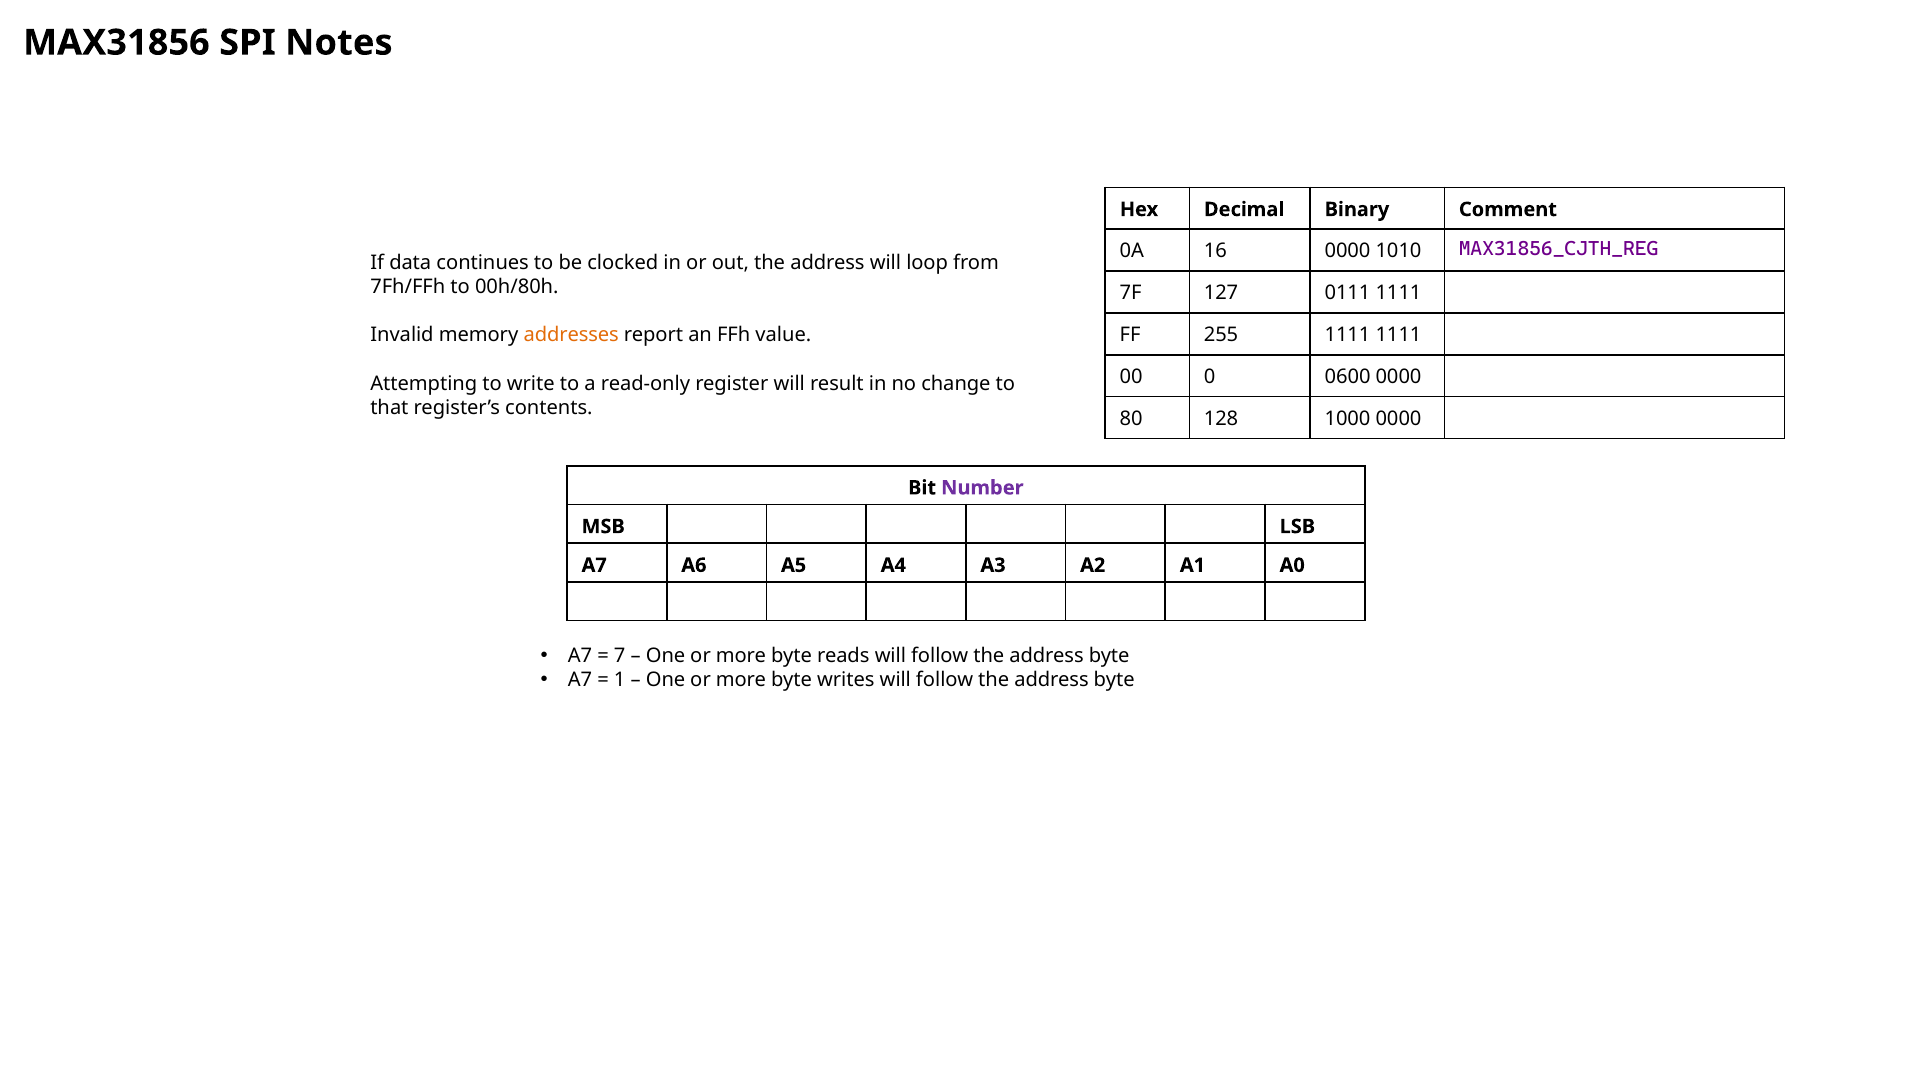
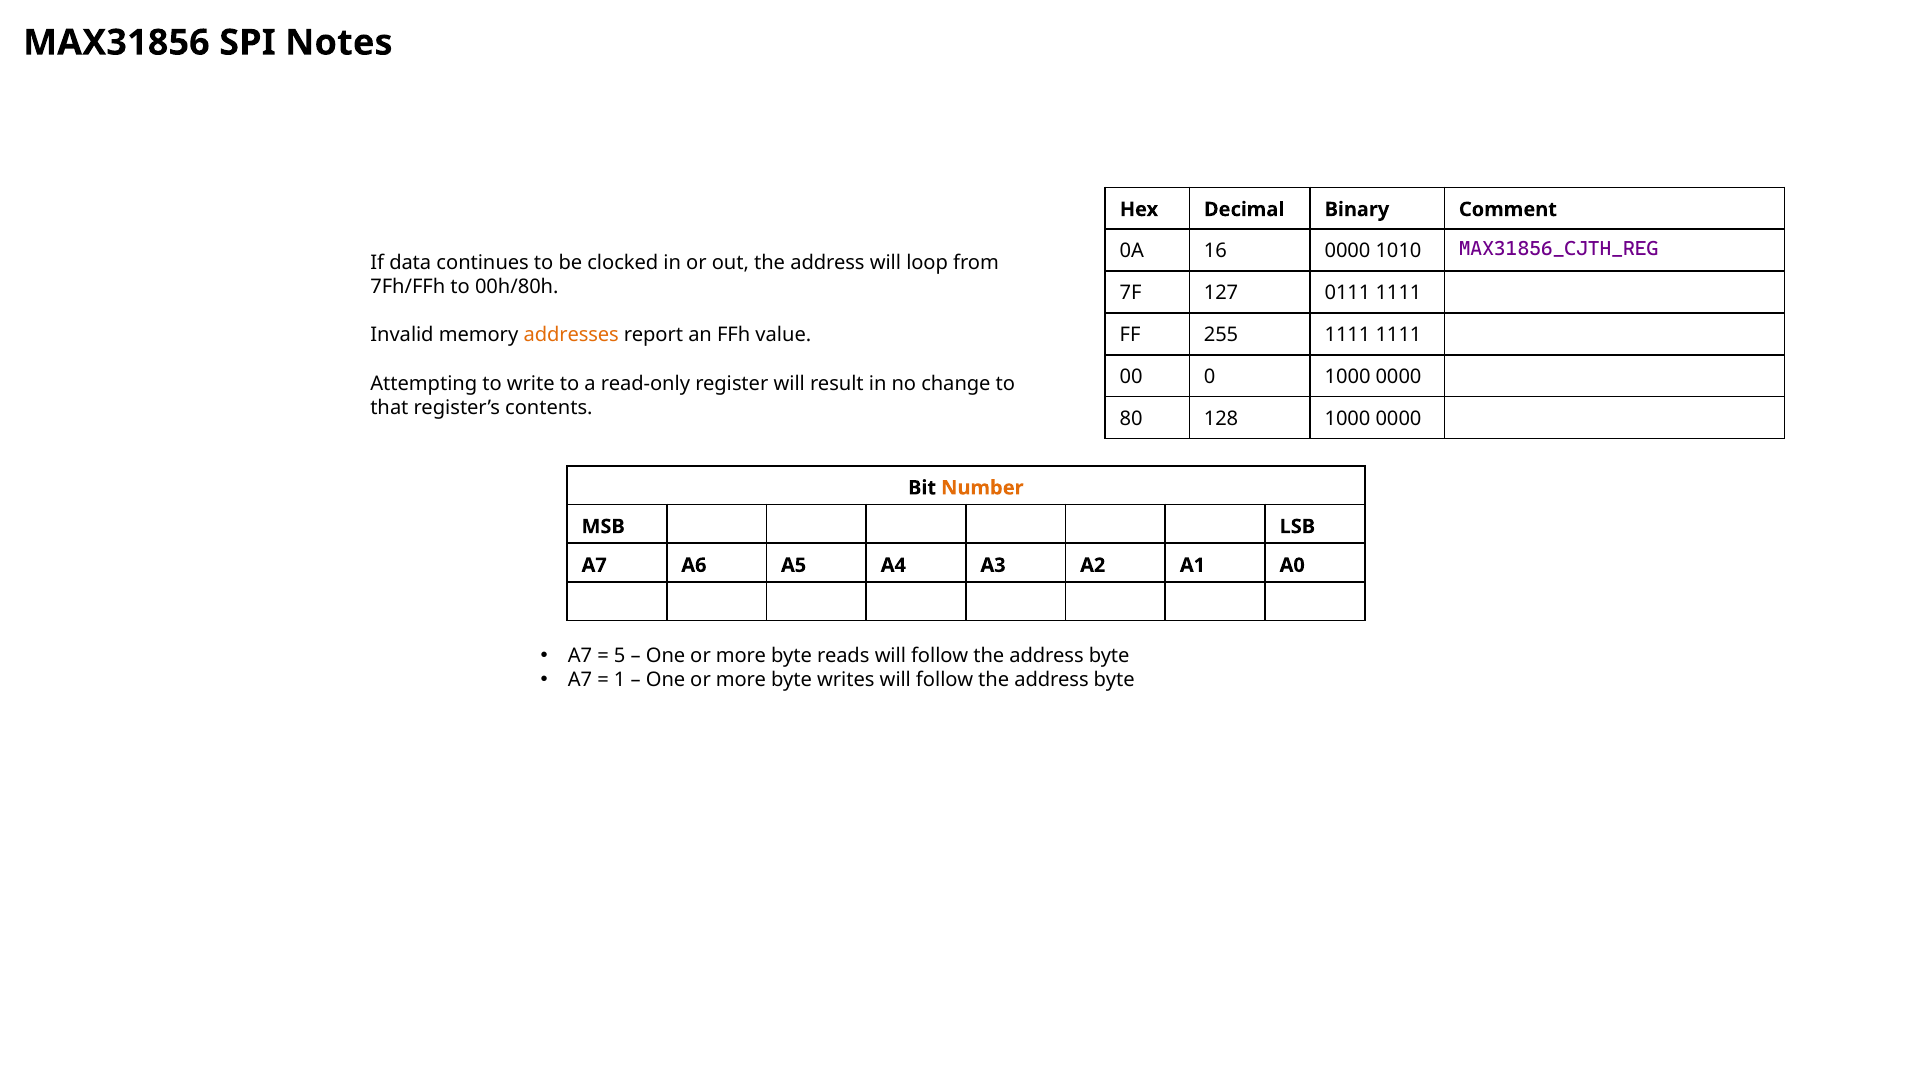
0 0600: 0600 -> 1000 (1348, 377)
Number colour: purple -> orange (982, 488)
7: 7 -> 5 (620, 656)
